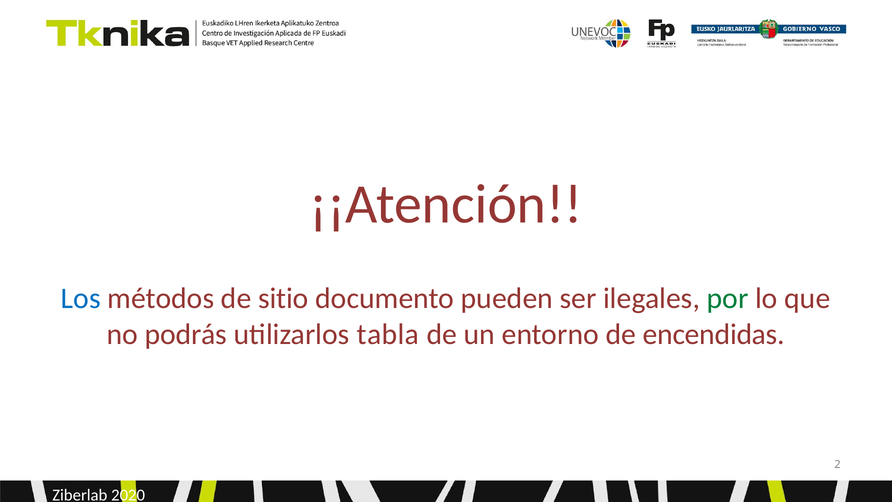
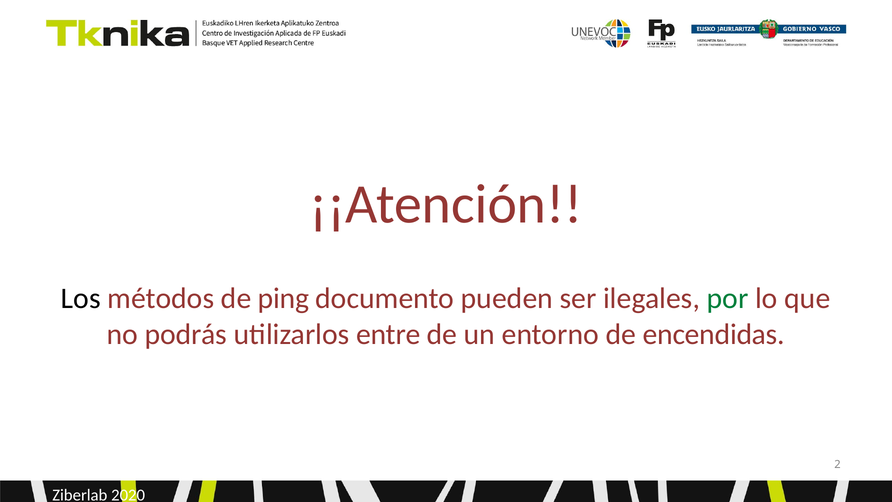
Los colour: blue -> black (81, 299)
sitio: sitio -> ping (283, 299)
tabla: tabla -> entre (388, 334)
